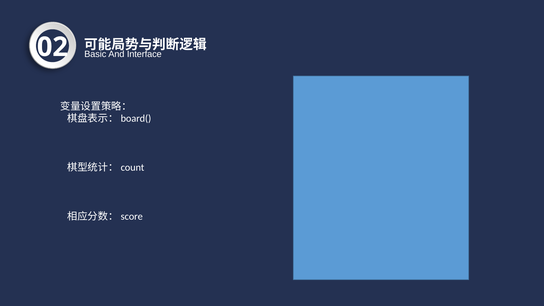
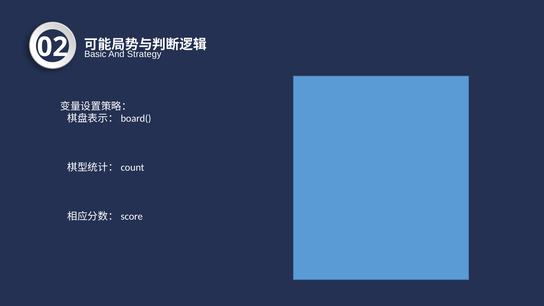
Interface: Interface -> Strategy (144, 54)
